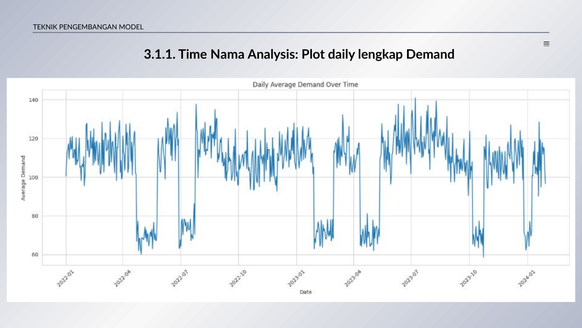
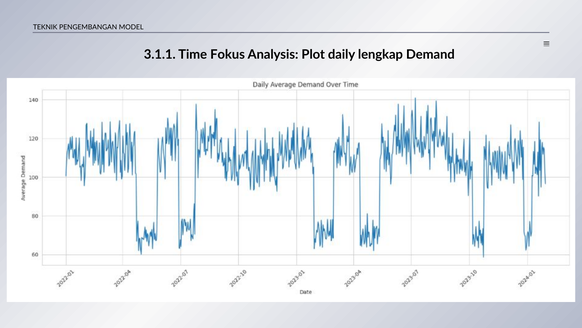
Nama: Nama -> Fokus (228, 55)
